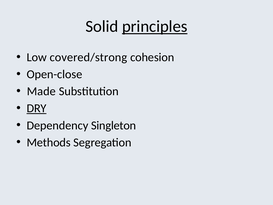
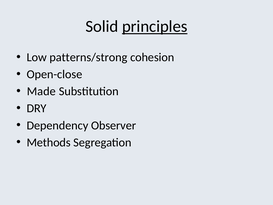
covered/strong: covered/strong -> patterns/strong (88, 57)
DRY underline: present -> none (37, 108)
Singleton: Singleton -> Observer (114, 125)
